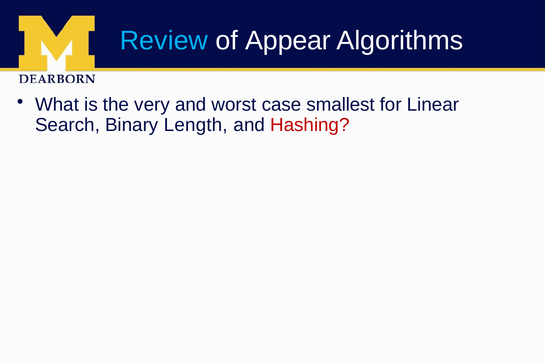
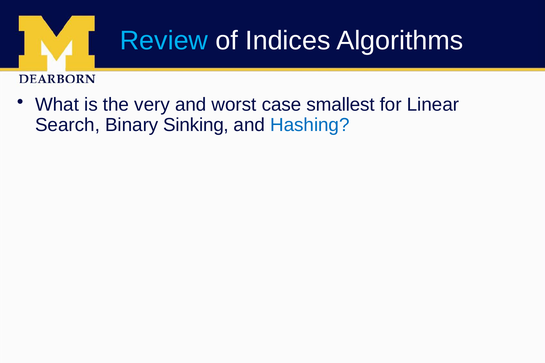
Appear: Appear -> Indices (288, 41)
Length: Length -> Sinking (196, 125)
Hashing colour: red -> blue (310, 125)
